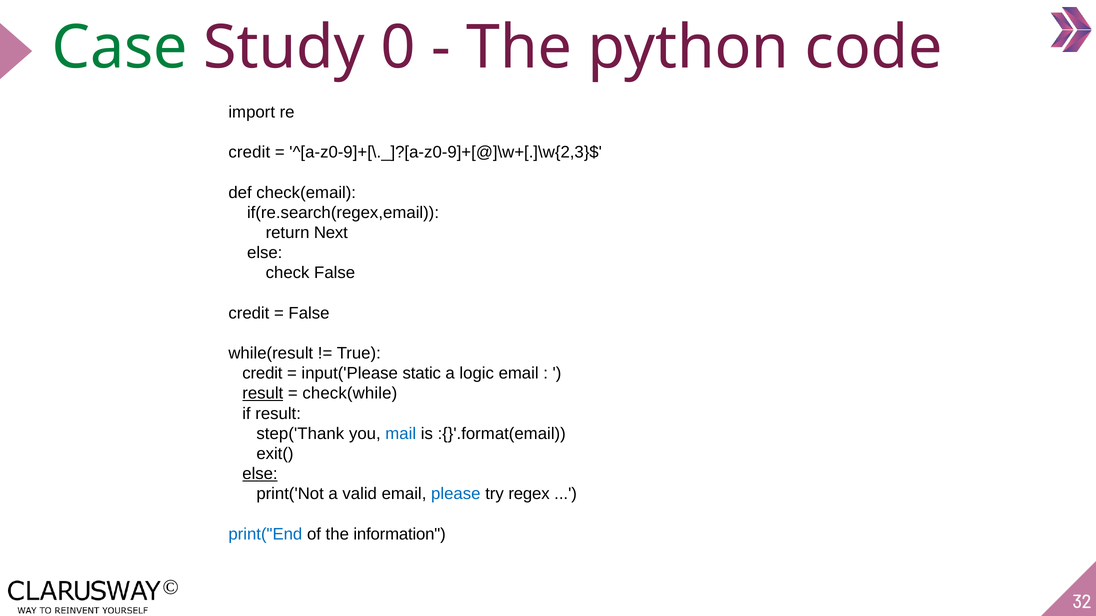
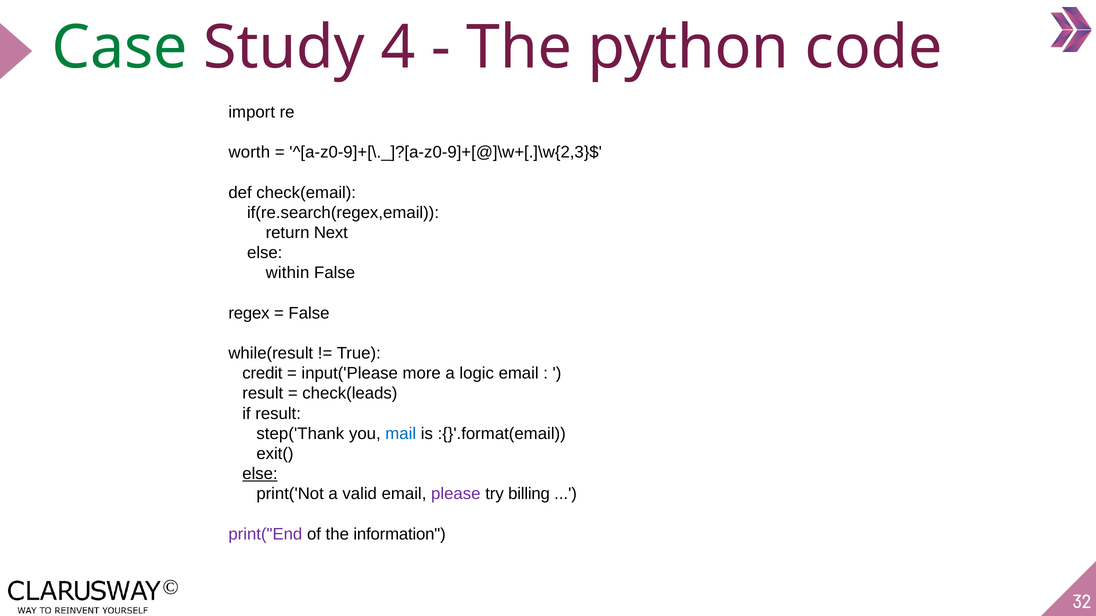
0: 0 -> 4 (398, 48)
credit: credit -> worth (249, 152)
check: check -> within (288, 273)
credit: credit -> regex (249, 313)
static: static -> more (422, 374)
result underline: present -> none (263, 394)
check(while: check(while -> check(leads (350, 394)
please colour: blue -> purple (456, 494)
regex: regex -> billing (529, 494)
print("End colour: blue -> purple (265, 534)
